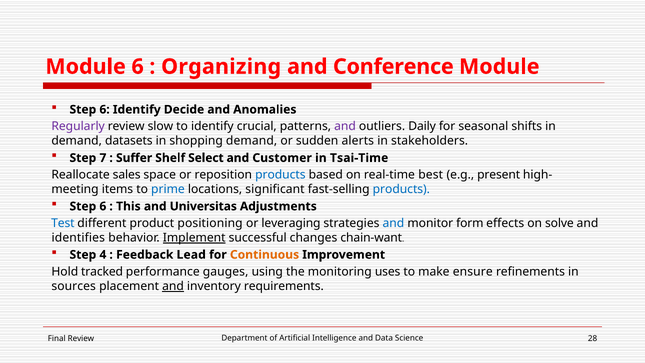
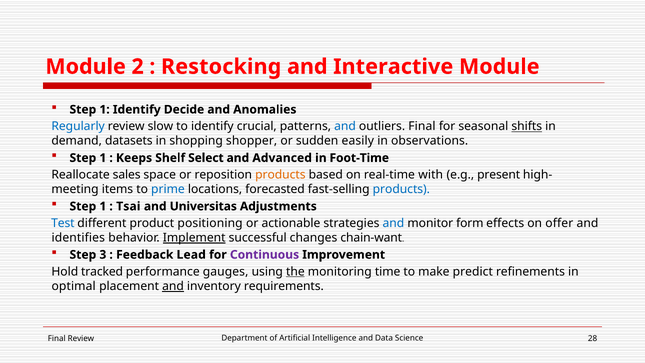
Module 6: 6 -> 2 (138, 67)
Organizing: Organizing -> Restocking (221, 67)
Conference: Conference -> Interactive (393, 67)
6: 6 -> 1 (105, 109)
Regularly colour: purple -> blue (78, 126)
and colour: purple -> blue (345, 126)
outliers Daily: Daily -> Final (422, 126)
shifts underline: none -> present (527, 126)
shopping demand: demand -> shopper (252, 141)
alerts: alerts -> easily (358, 141)
stakeholders: stakeholders -> observations (430, 141)
7: 7 -> 1 (103, 158)
Suffer: Suffer -> Keeps (134, 158)
Customer: Customer -> Advanced (282, 158)
Tsai-Time: Tsai-Time -> Foot-Time (359, 158)
products colour: blue -> orange (280, 175)
best: best -> with (431, 175)
significant: significant -> forecasted (275, 189)
6: 6 -> 1 (103, 206)
This: This -> Tsai (128, 206)
leveraging: leveraging -> actionable (291, 223)
solve: solve -> offer (559, 223)
4: 4 -> 3 (103, 255)
Continuous colour: orange -> purple (265, 255)
the underline: none -> present (295, 272)
uses: uses -> time (388, 272)
ensure: ensure -> predict (473, 272)
sources: sources -> optimal (74, 286)
